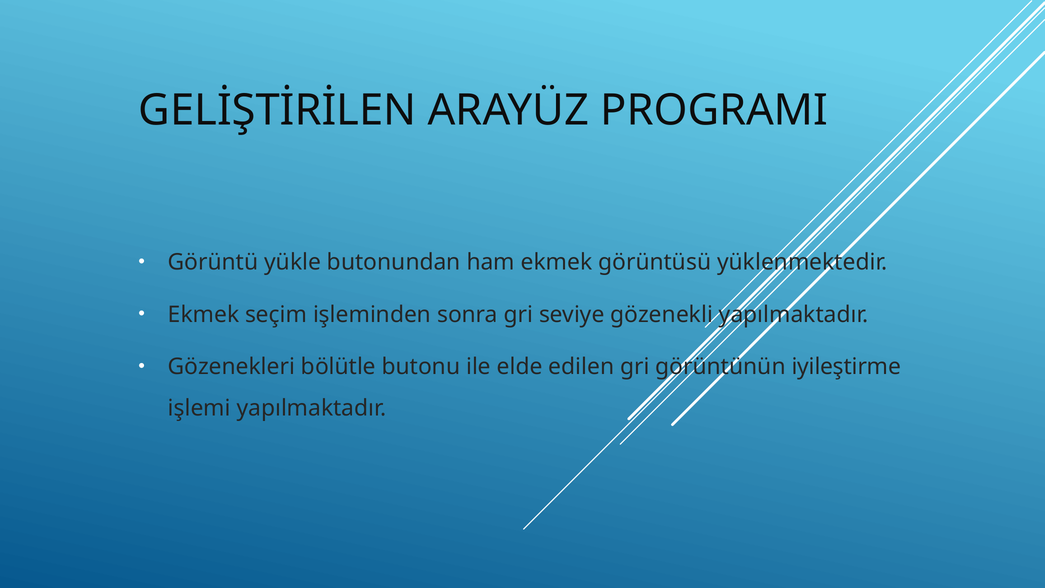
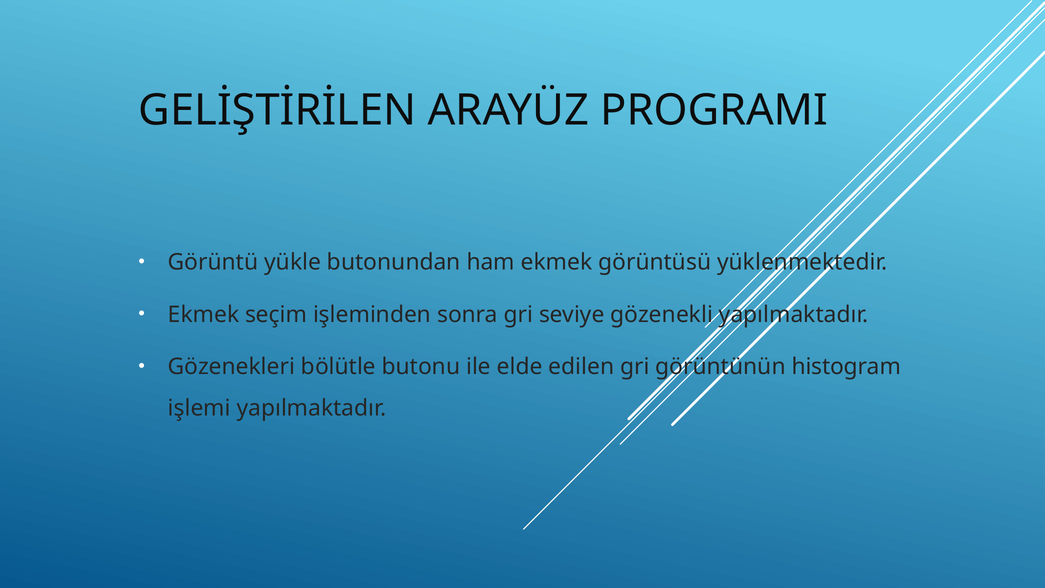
iyileştirme: iyileştirme -> histogram (846, 367)
